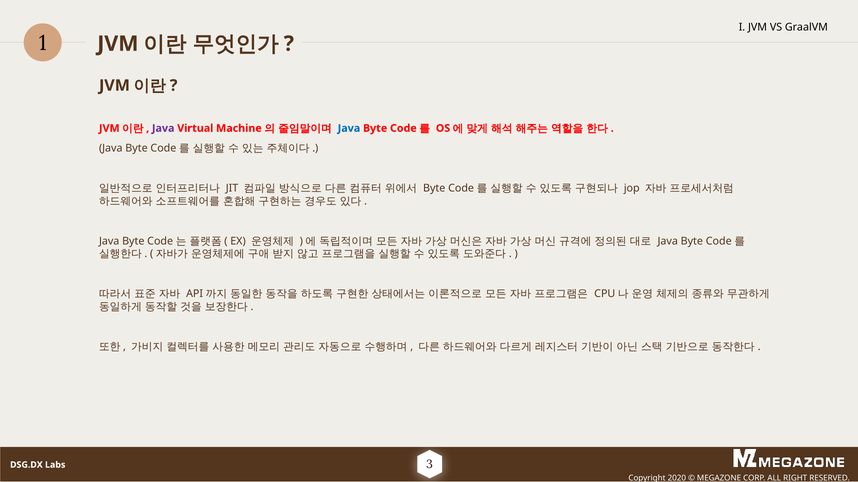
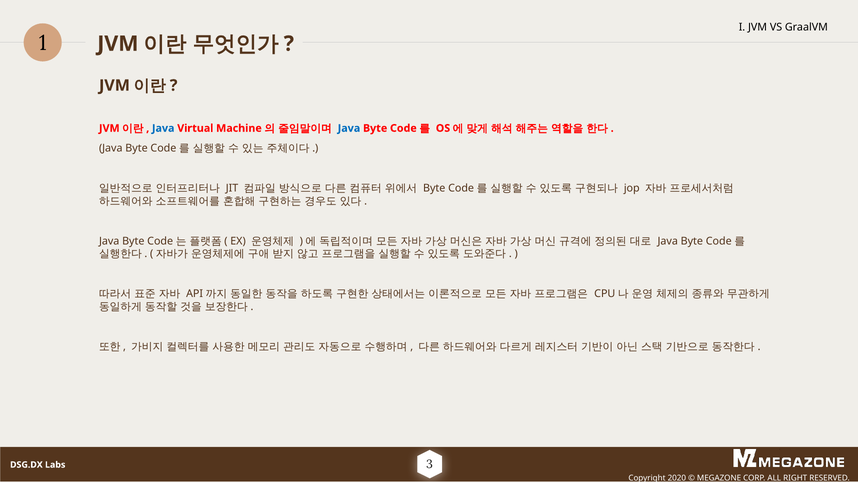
Java colour: purple -> blue (163, 128)
